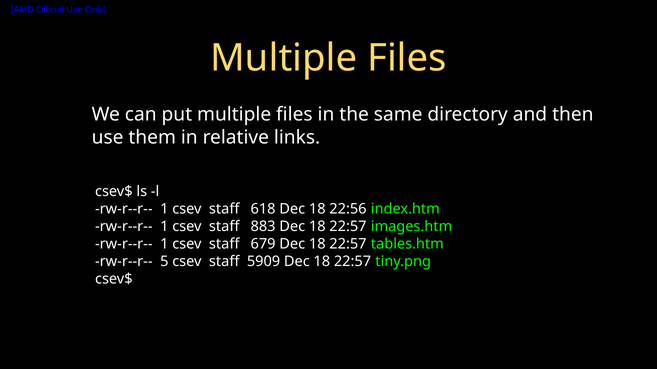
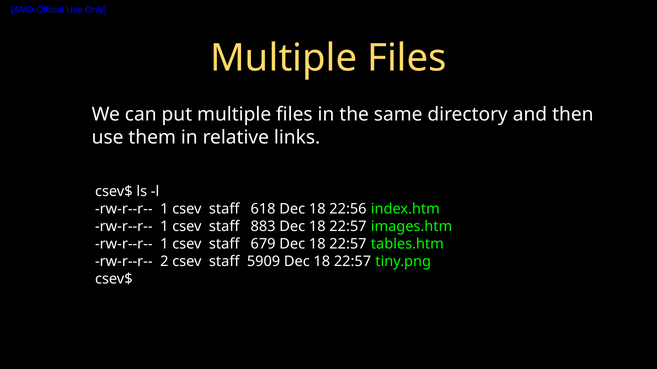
5: 5 -> 2 (164, 262)
